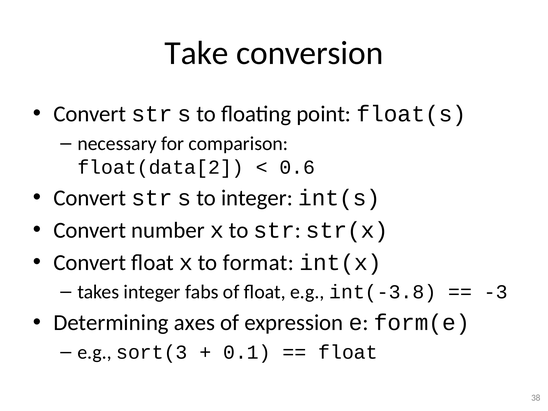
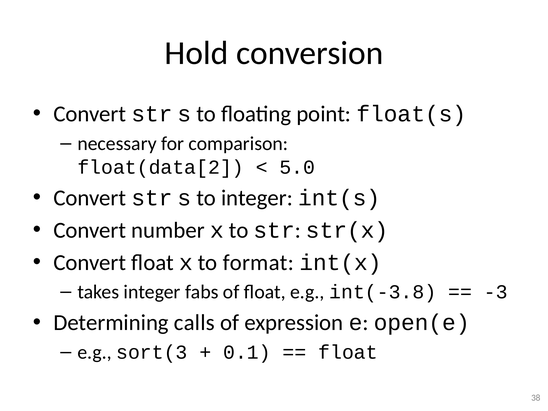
Take: Take -> Hold (196, 53)
0.6: 0.6 -> 5.0 (297, 167)
axes: axes -> calls (194, 323)
form(e: form(e -> open(e (422, 323)
